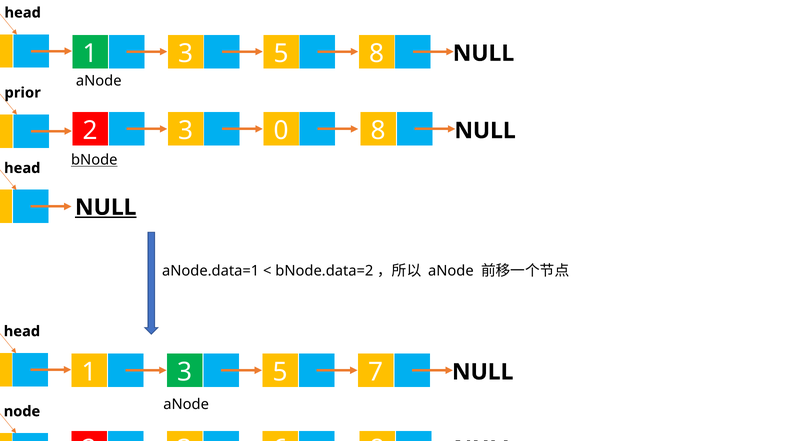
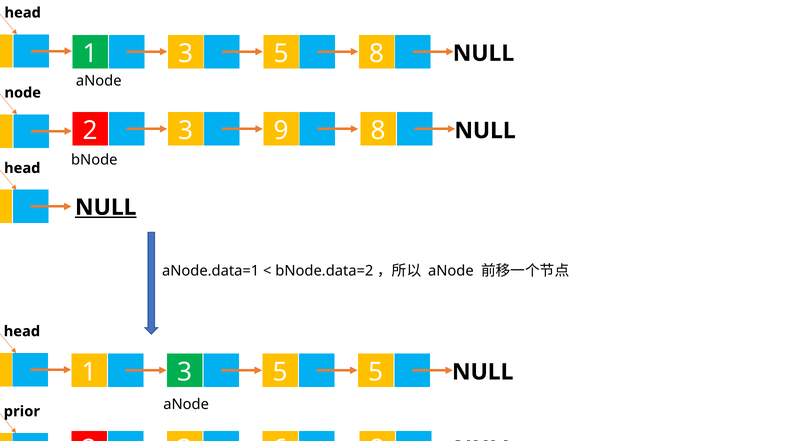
prior: prior -> node (23, 93)
0: 0 -> 9 (281, 131)
bNode underline: present -> none (94, 160)
5 7: 7 -> 5 (376, 373)
node: node -> prior (22, 412)
